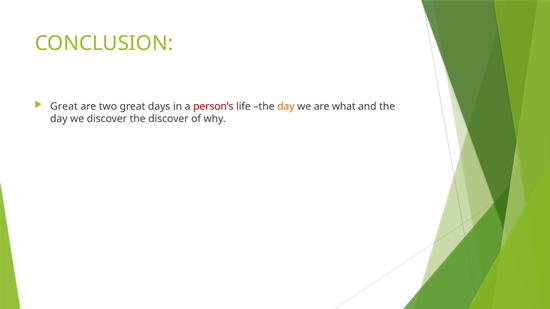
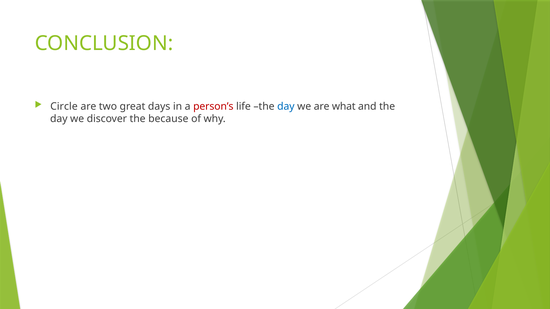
Great: Great -> Circle (64, 106)
day colour: orange -> blue (286, 106)
the discover: discover -> because (168, 119)
